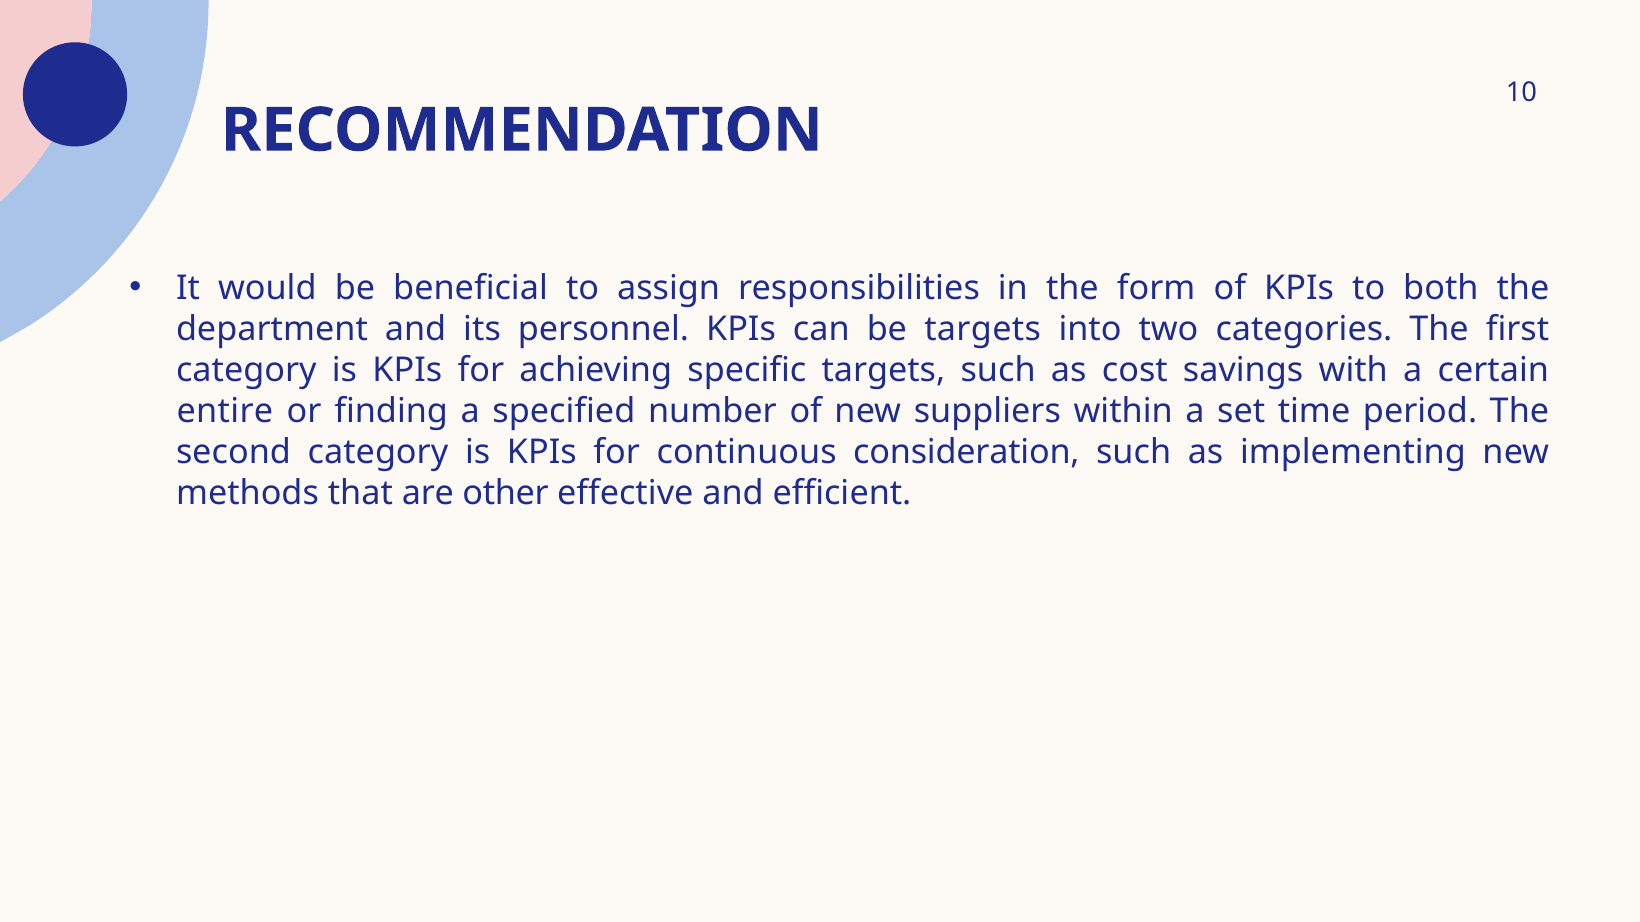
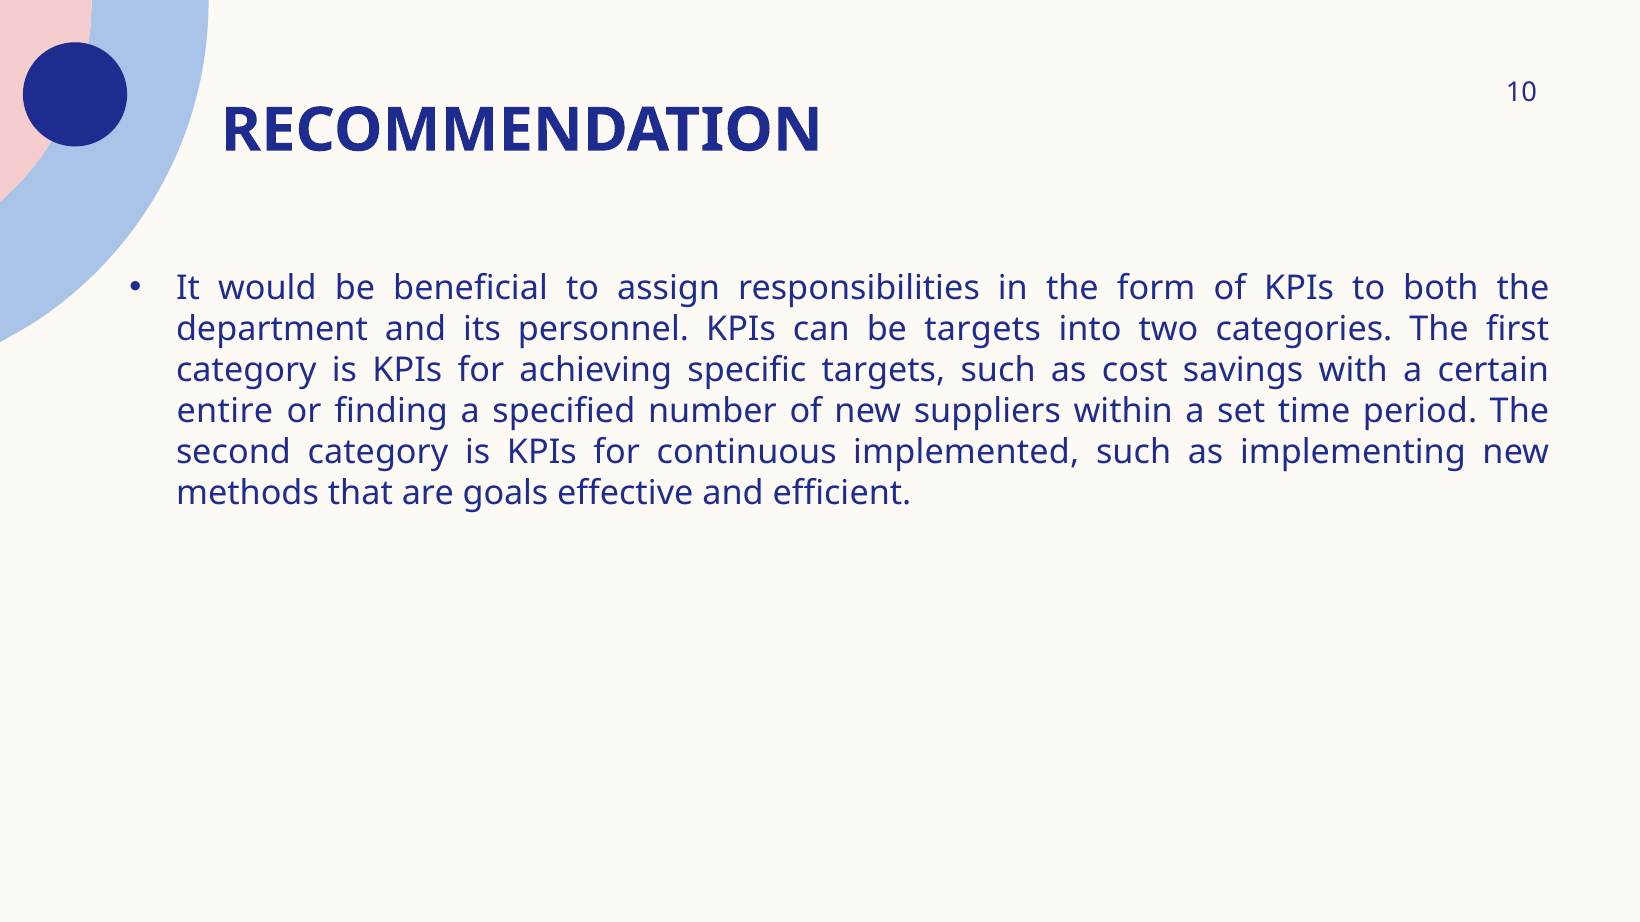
consideration: consideration -> implemented (966, 452)
other: other -> goals (505, 493)
